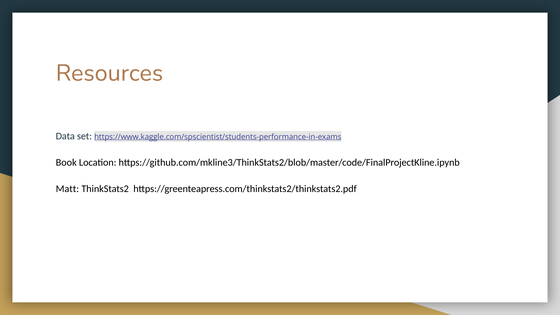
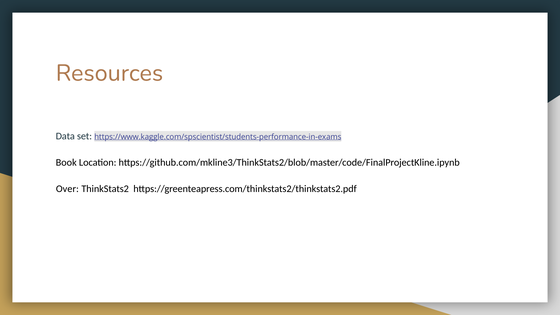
Matt: Matt -> Over (67, 189)
